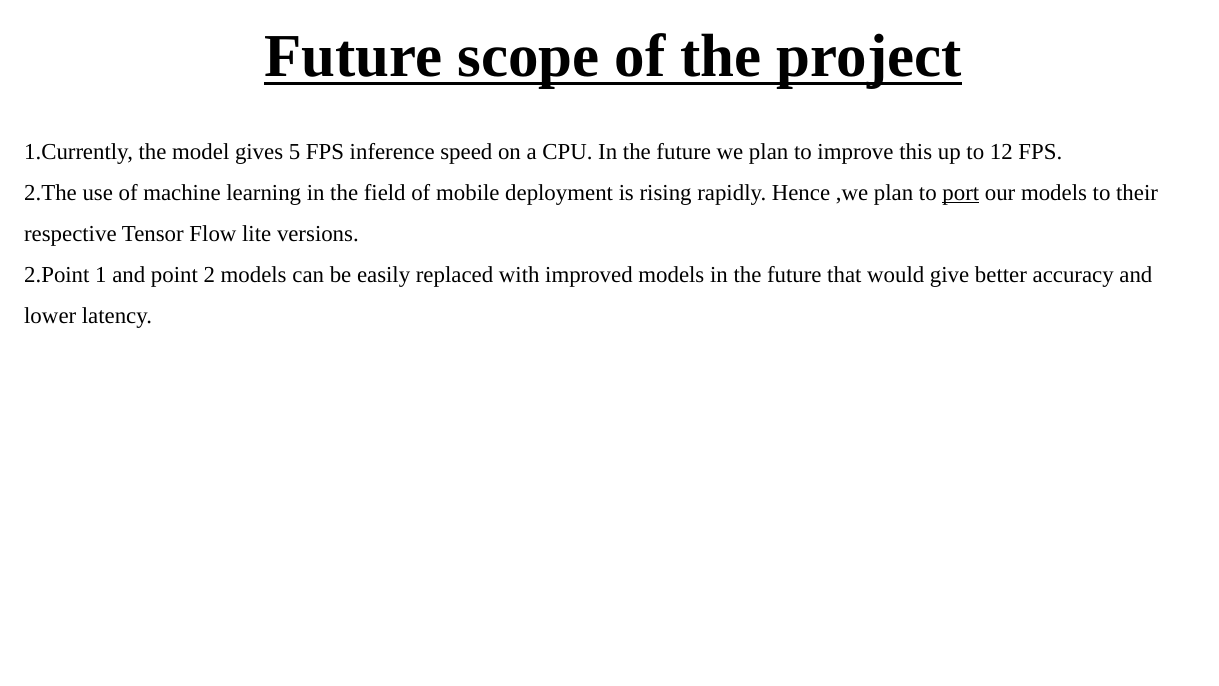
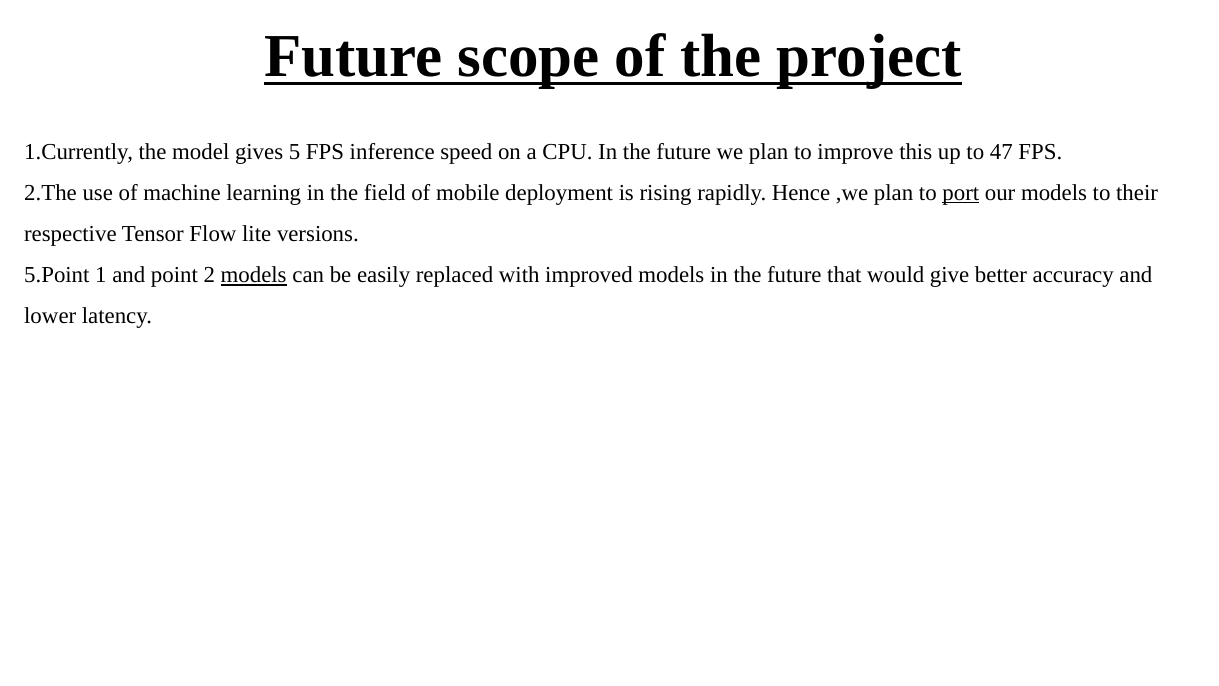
12: 12 -> 47 (1001, 152)
2.Point: 2.Point -> 5.Point (57, 275)
models underline: none -> present (254, 275)
